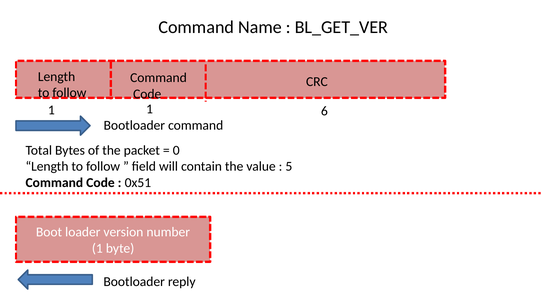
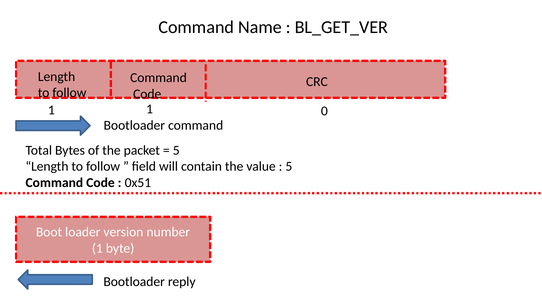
6: 6 -> 0 (324, 111)
0: 0 -> 5 (176, 150)
